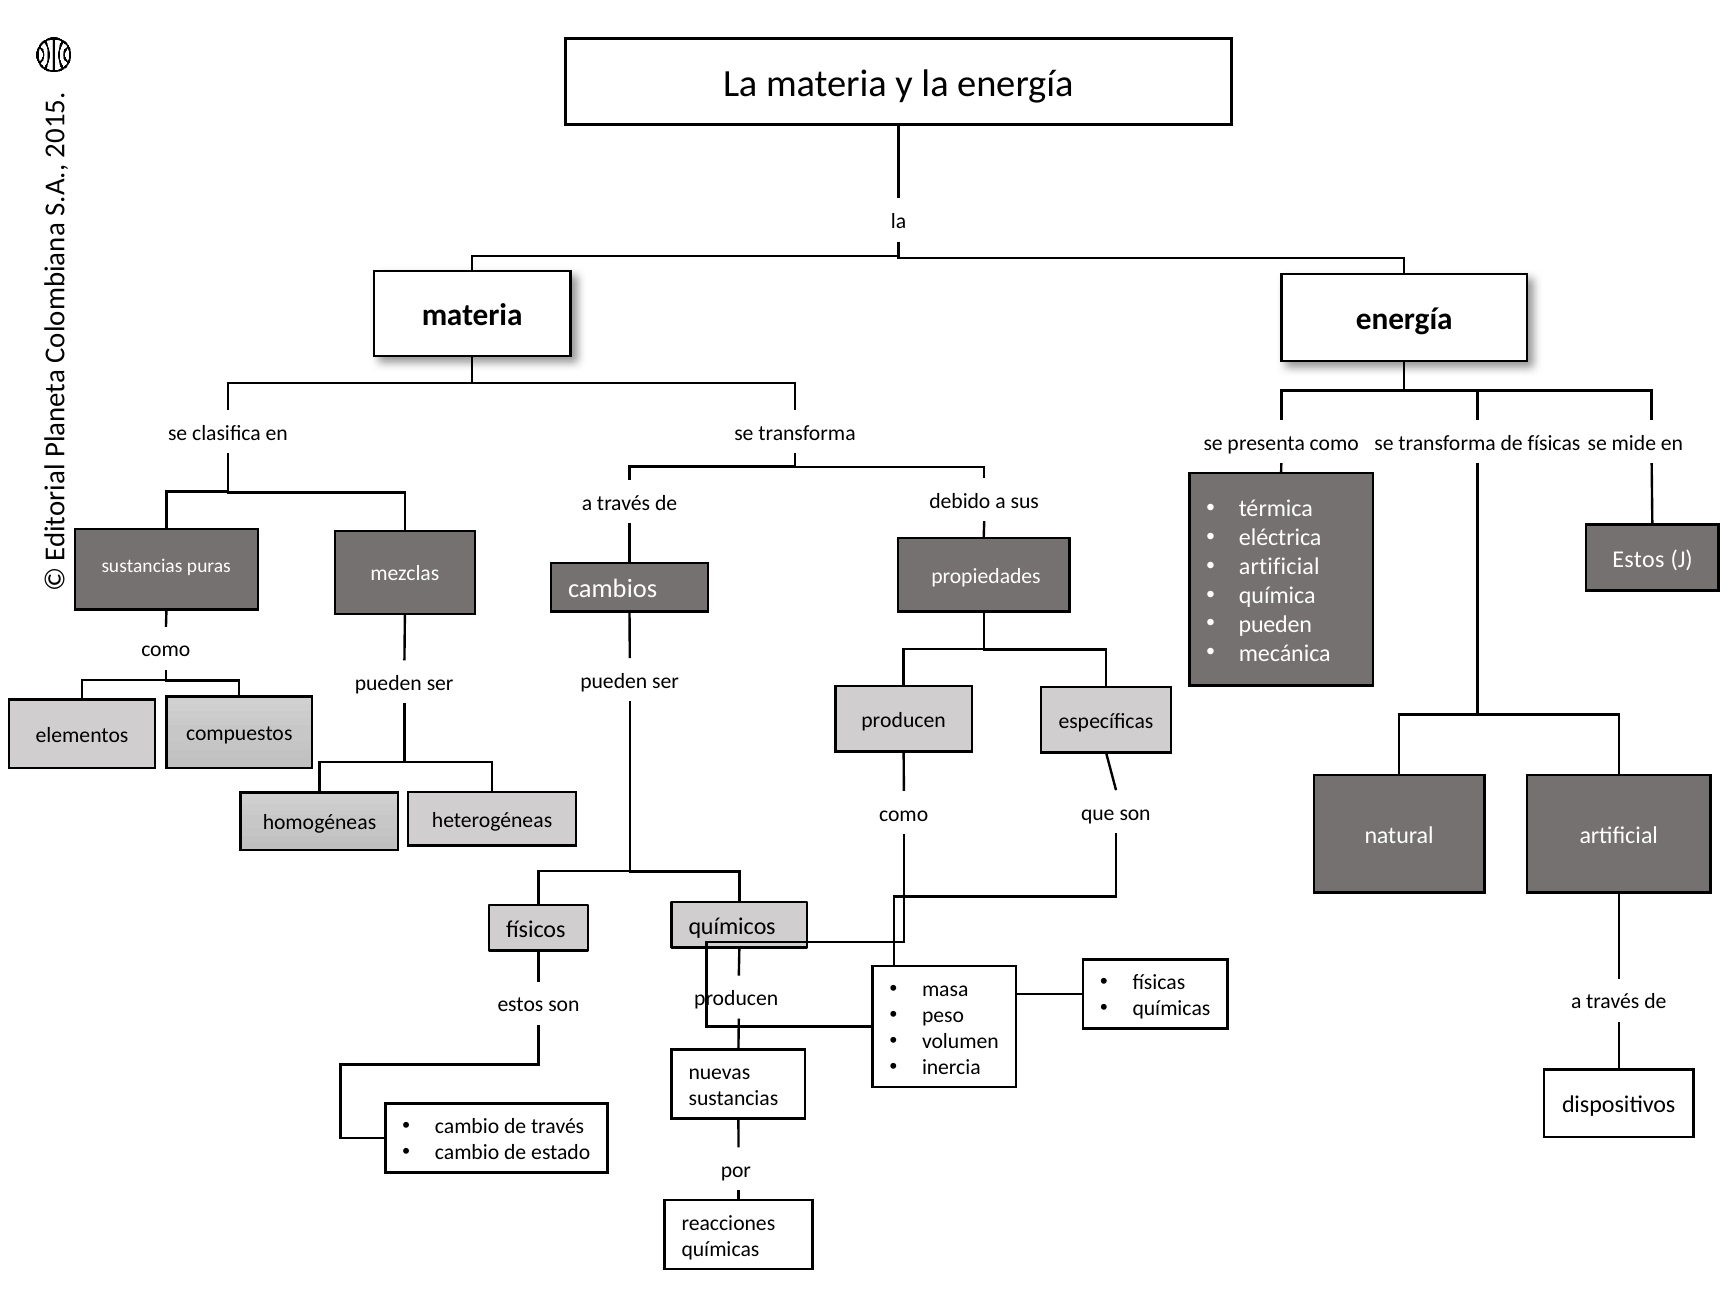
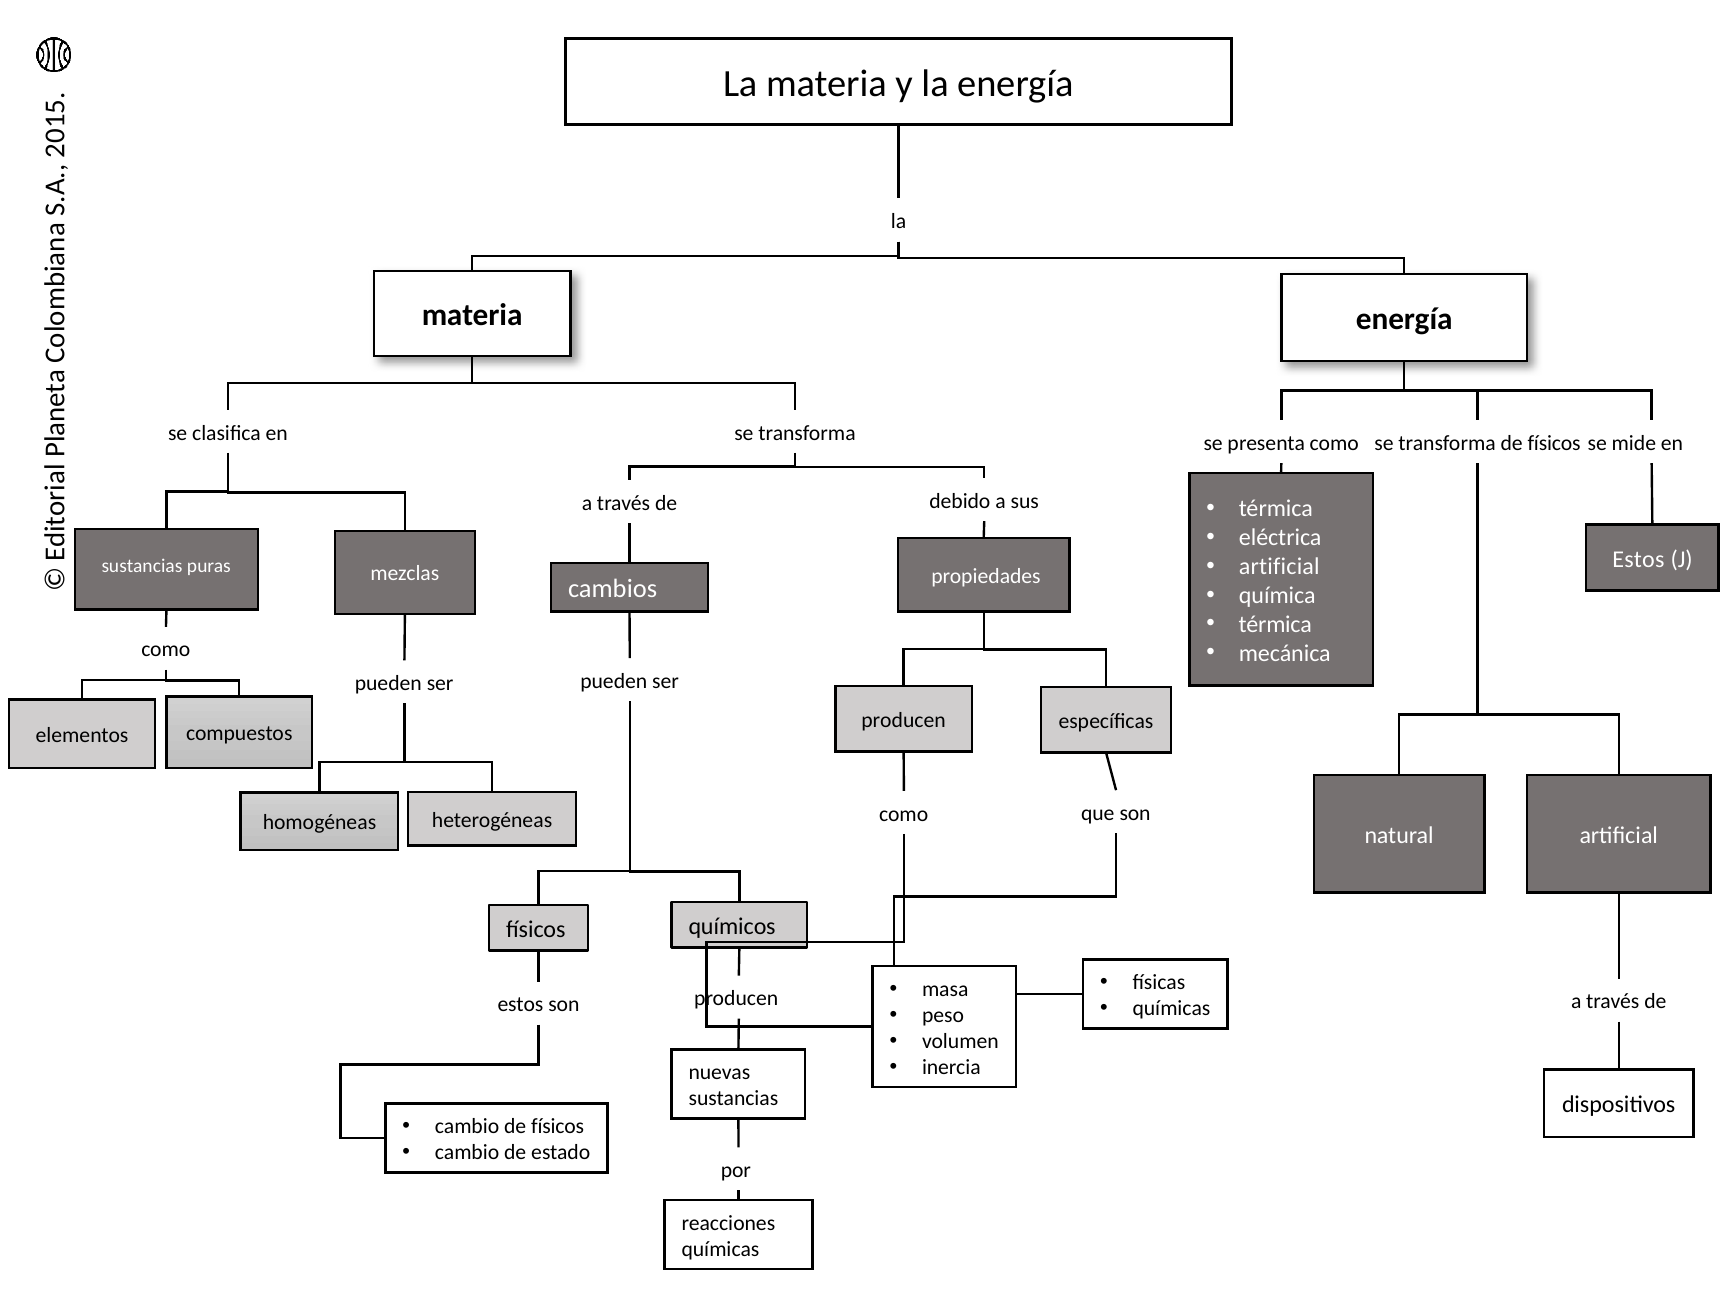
transforma de físicas: físicas -> físicos (1554, 443)
pueden: pueden -> térmica (1275, 624)
cambio de través: través -> físicos (558, 1127)
